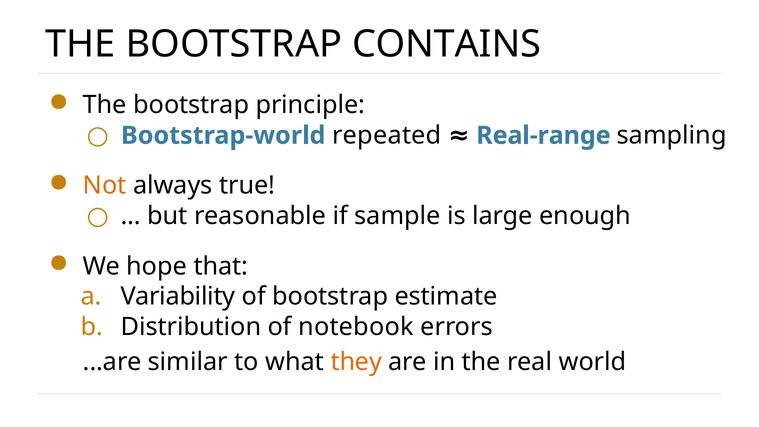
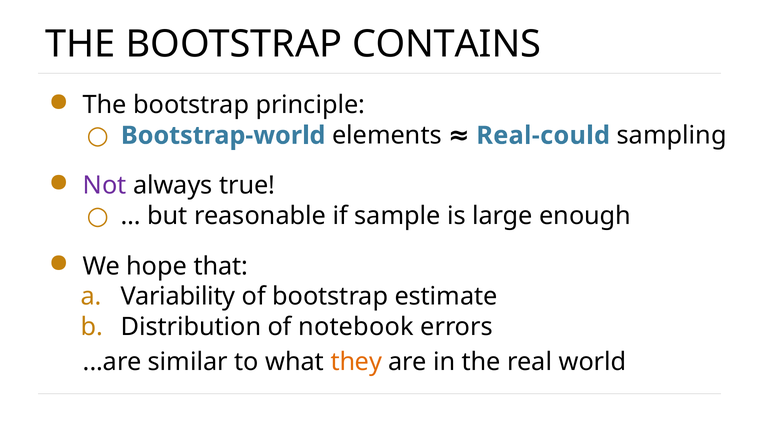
repeated: repeated -> elements (387, 135)
Real-range: Real-range -> Real-could (543, 135)
Not colour: orange -> purple (105, 186)
